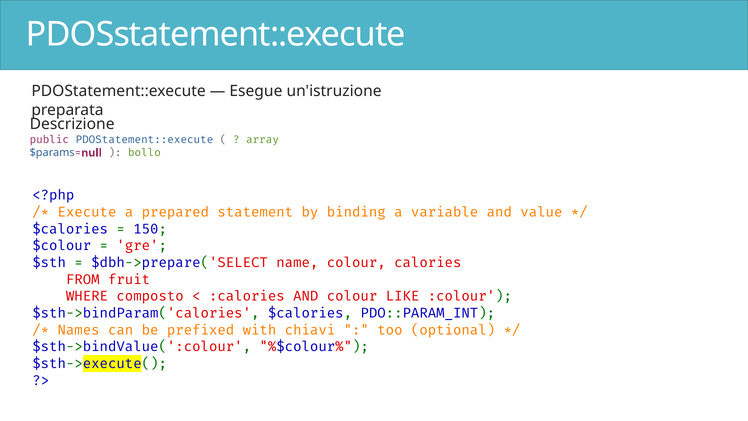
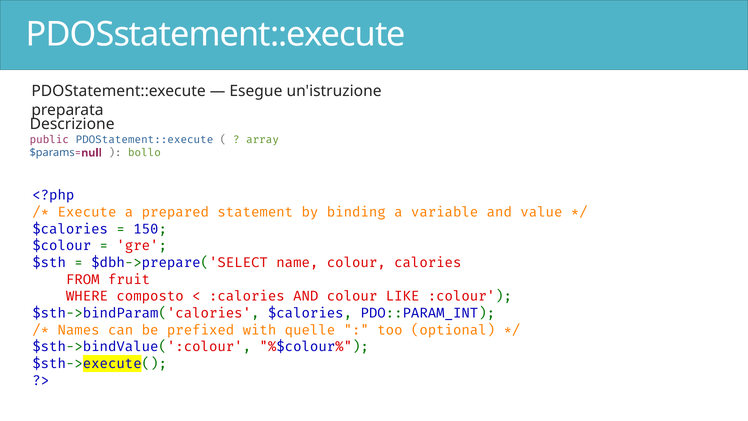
chiavi: chiavi -> quelle (310, 330)
